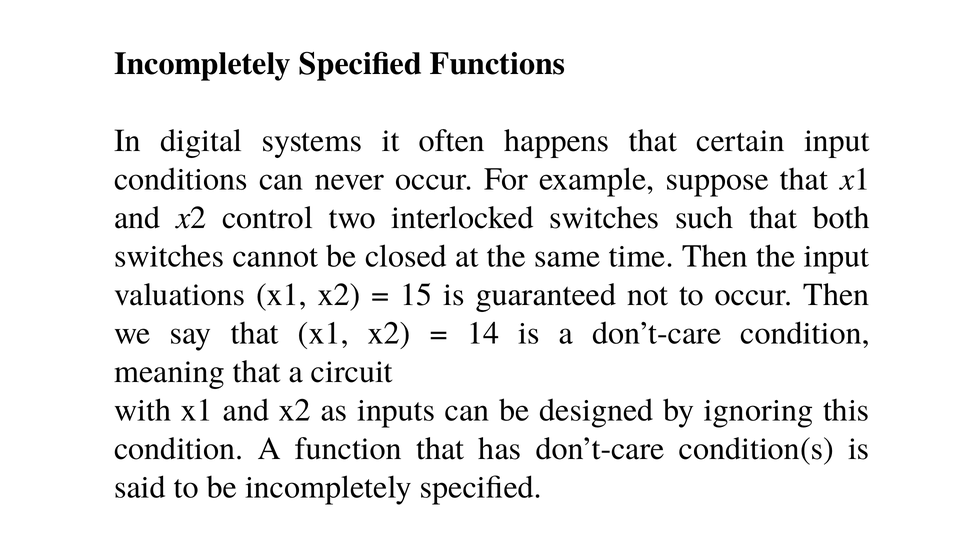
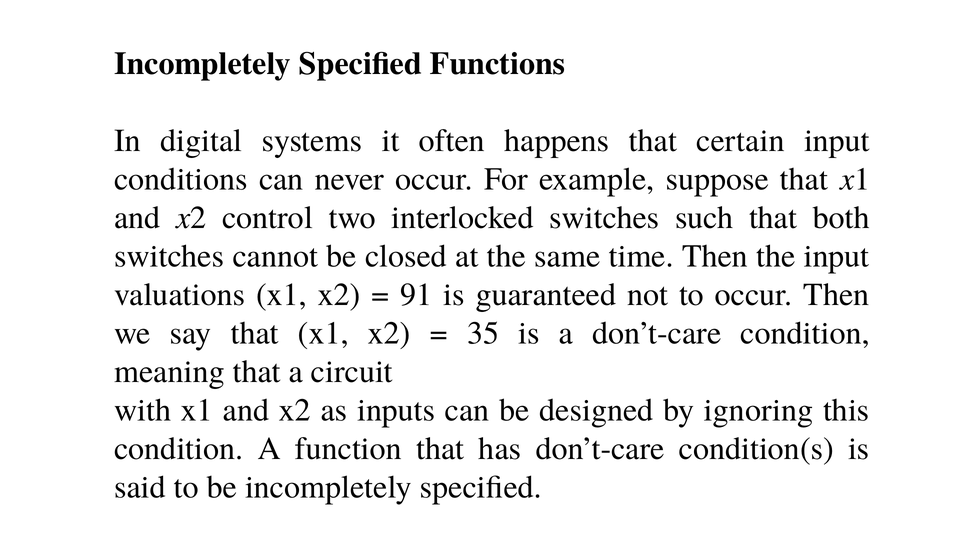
15: 15 -> 91 (416, 295)
14: 14 -> 35 (483, 333)
